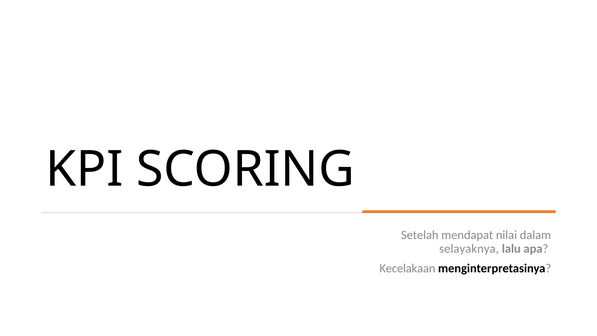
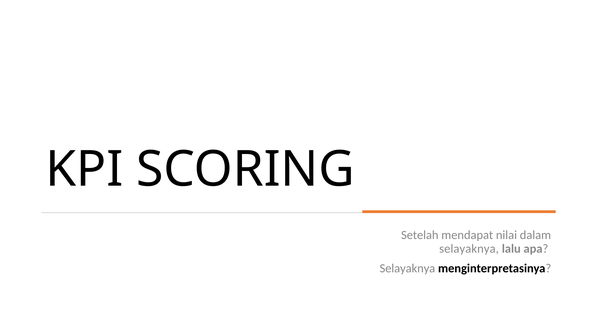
Kecelakaan: Kecelakaan -> Selayaknya (407, 268)
